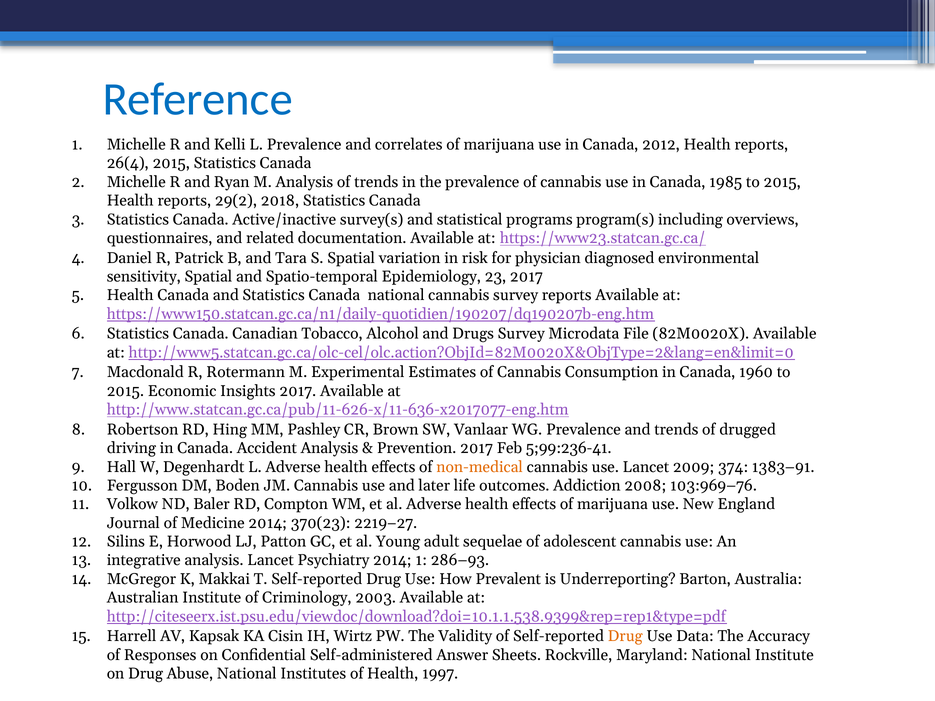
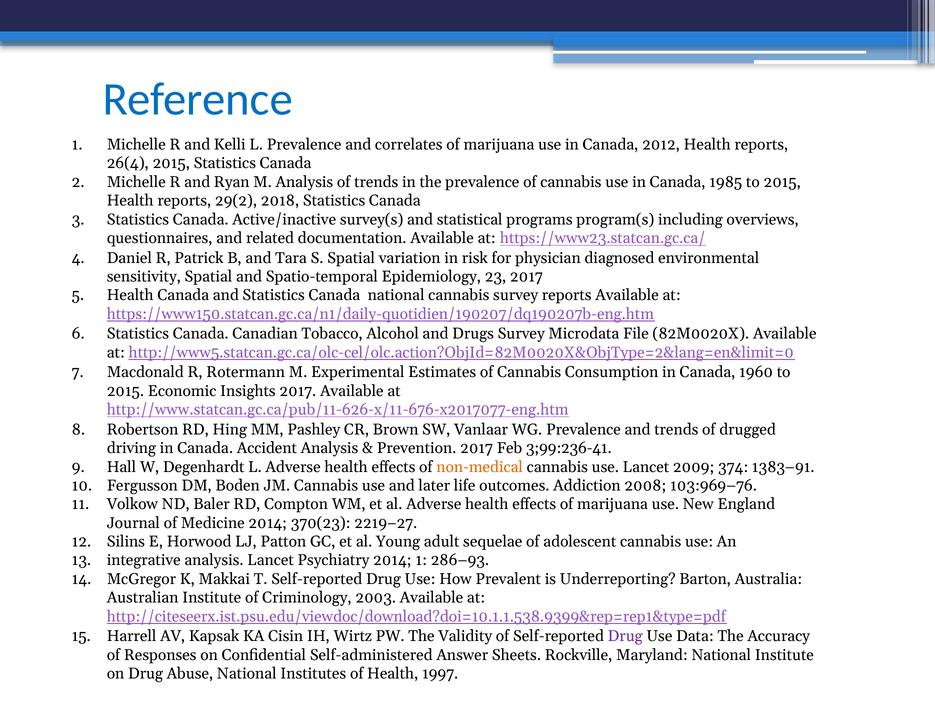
http://www.statcan.gc.ca/pub/11-626-x/11-636-x2017077-eng.htm: http://www.statcan.gc.ca/pub/11-626-x/11-636-x2017077-eng.htm -> http://www.statcan.gc.ca/pub/11-626-x/11-676-x2017077-eng.htm (338, 410)
5;99:236-41: 5;99:236-41 -> 3;99:236-41 (569, 448)
Drug colour: orange -> purple (625, 636)
